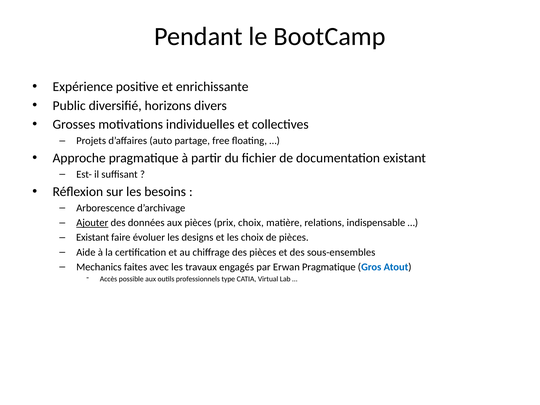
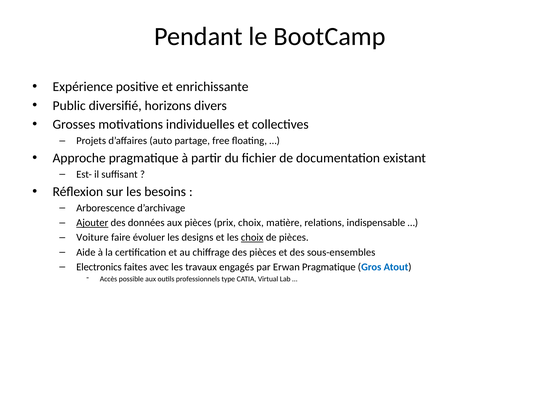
Existant: Existant -> Voiture (92, 238)
choix underline: none -> present (252, 238)
Mechanics: Mechanics -> Electronics (99, 267)
